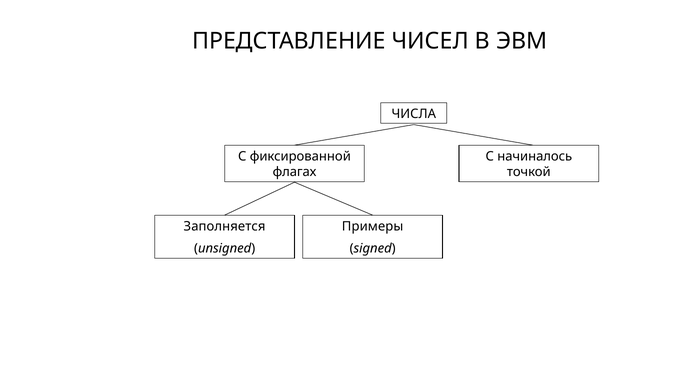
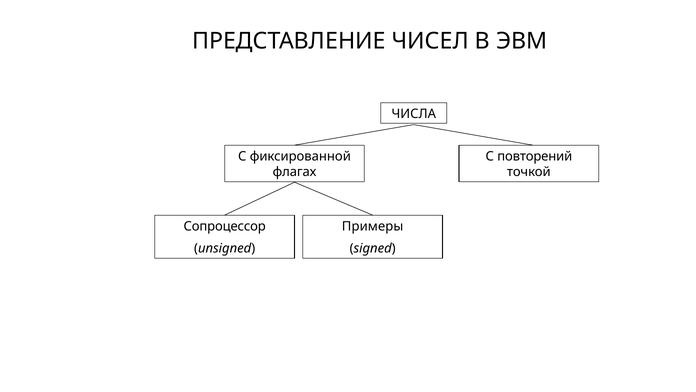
начиналось: начиналось -> повторений (535, 156)
Заполняется: Заполняется -> Сопроцессор (225, 226)
